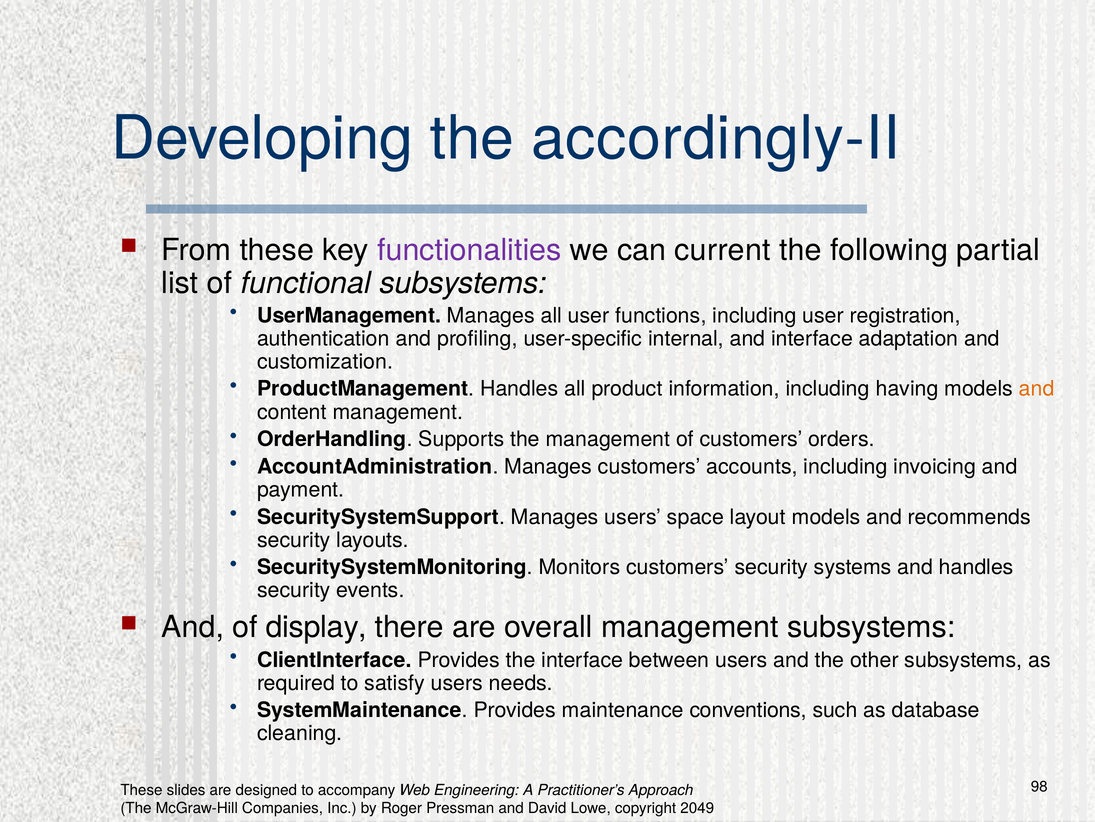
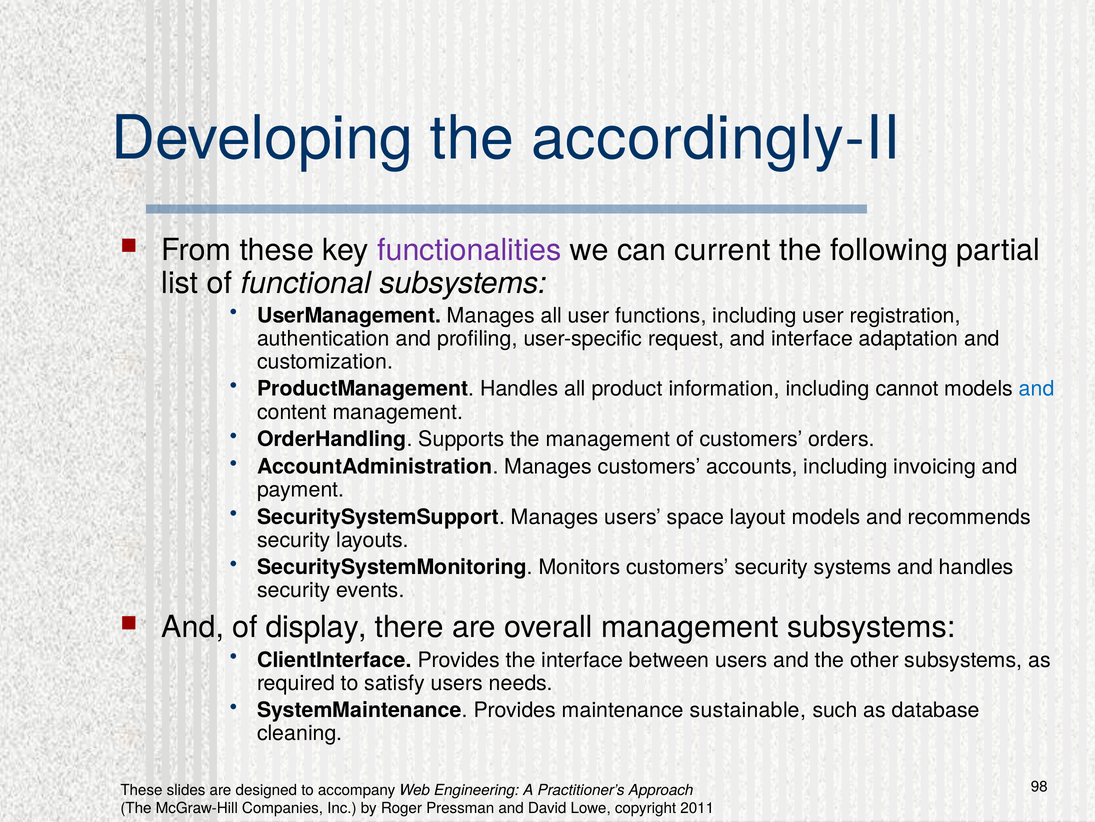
internal: internal -> request (686, 338)
having: having -> cannot (907, 389)
and colour: orange -> blue (1037, 389)
conventions: conventions -> sustainable (748, 710)
2049: 2049 -> 2011 (697, 808)
